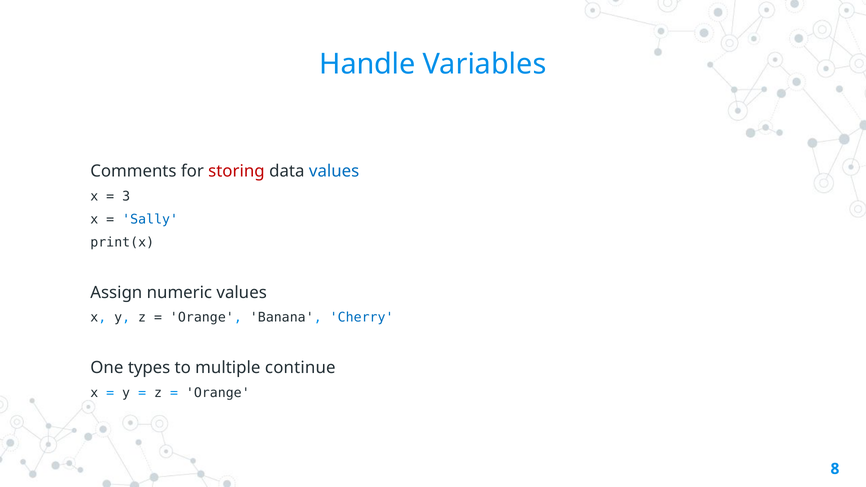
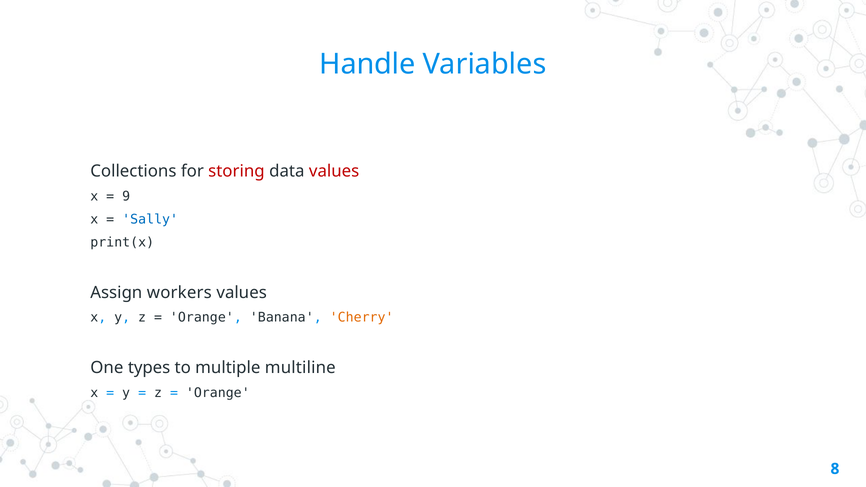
Comments: Comments -> Collections (133, 171)
values colour: blue -> red (334, 171)
3: 3 -> 9 (126, 196)
numeric: numeric -> workers (179, 293)
Cherry colour: blue -> orange (362, 318)
continue: continue -> multiline (300, 368)
